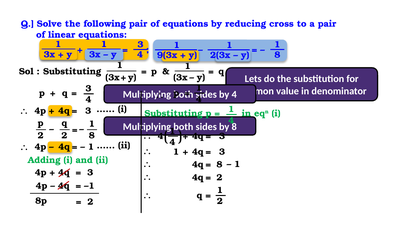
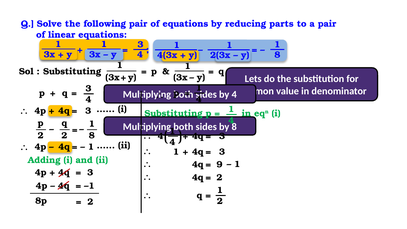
cross: cross -> parts (281, 24)
9(3x: 9(3x -> 4(3x (167, 55)
8: 8 -> 9 (219, 164)
